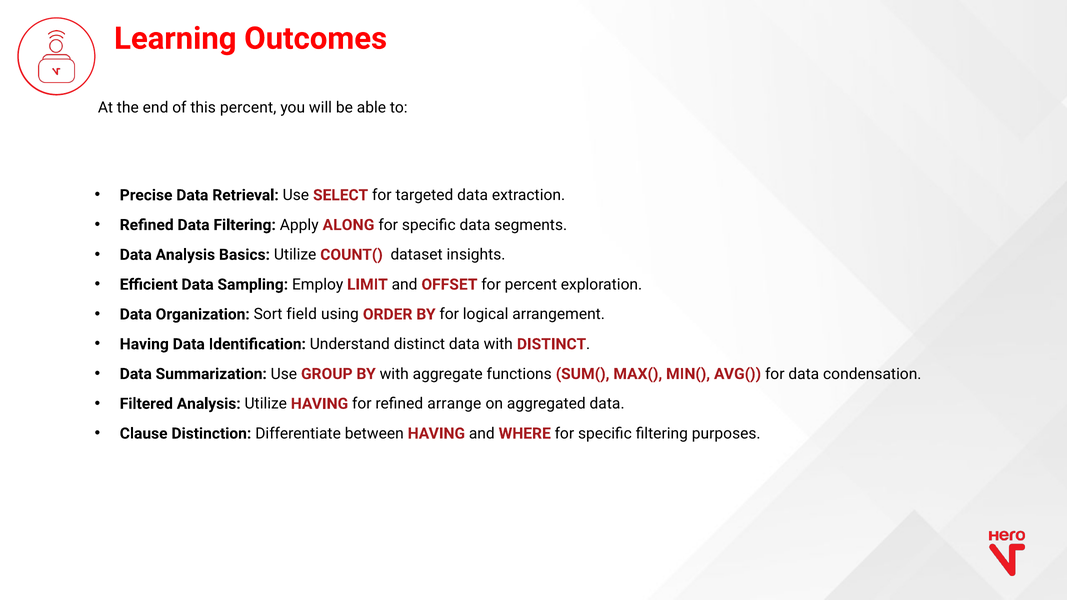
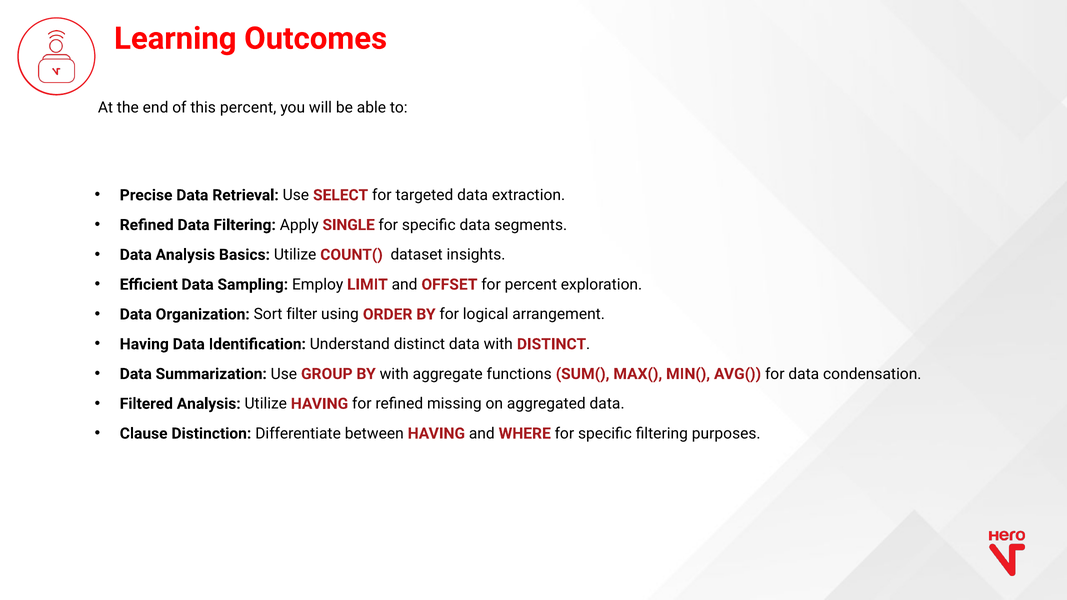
ALONG: ALONG -> SINGLE (349, 225)
field: field -> filter (302, 314)
arrange: arrange -> missing (454, 404)
